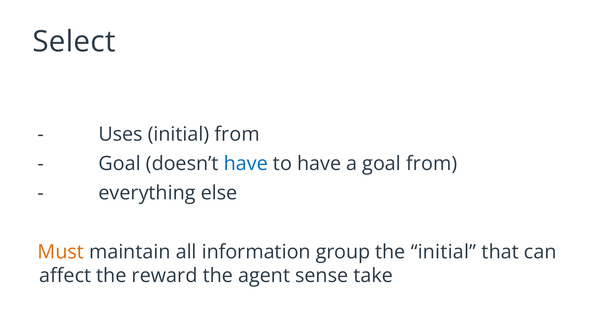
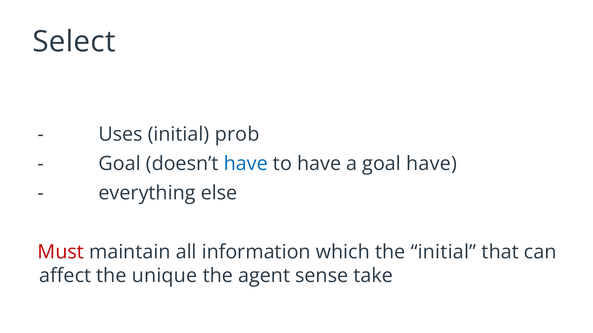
initial from: from -> prob (237, 134)
goal from: from -> have (432, 164)
Must colour: orange -> red (61, 252)
group: group -> which (343, 252)
reward: reward -> unique (164, 276)
